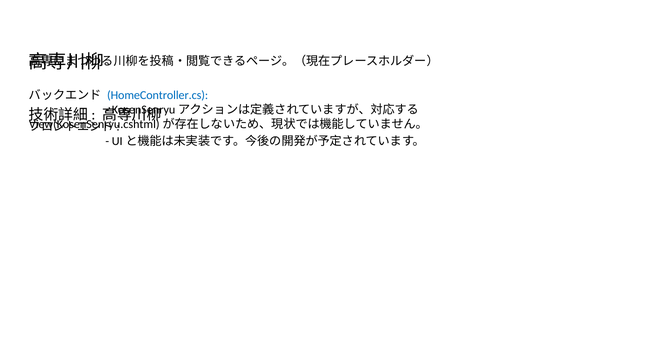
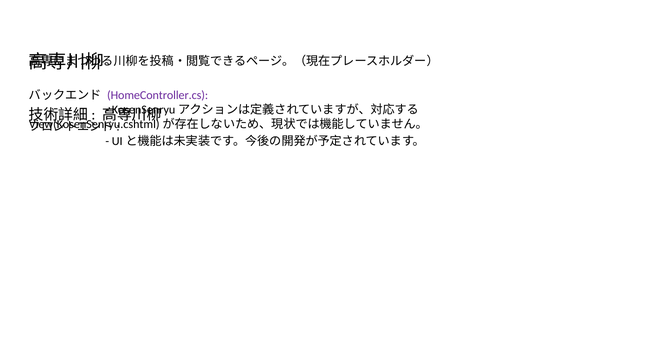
HomeController.cs colour: blue -> purple (158, 95)
